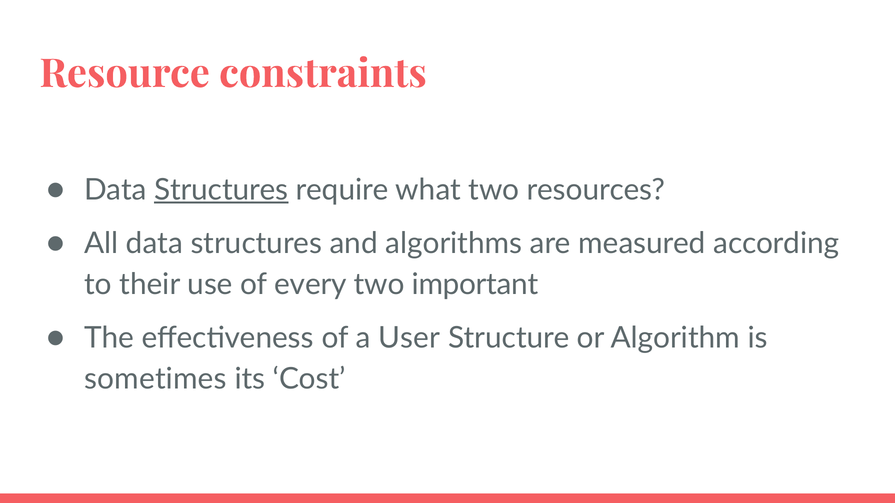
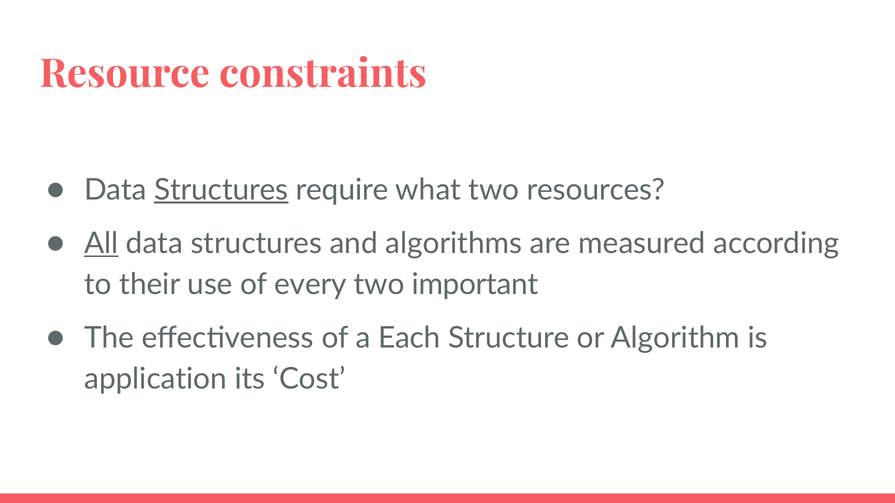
All underline: none -> present (101, 244)
User: User -> Each (409, 338)
sometimes: sometimes -> application (156, 379)
